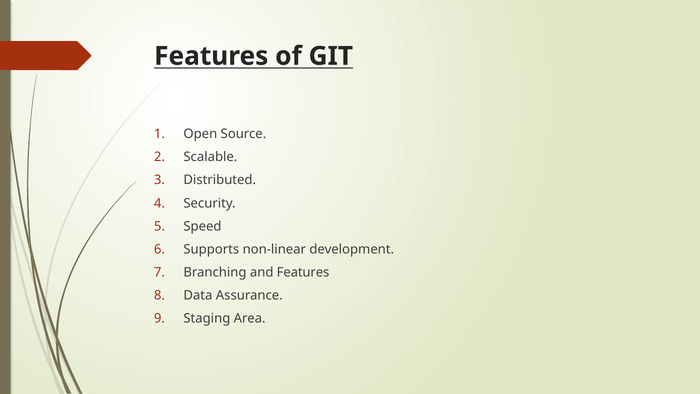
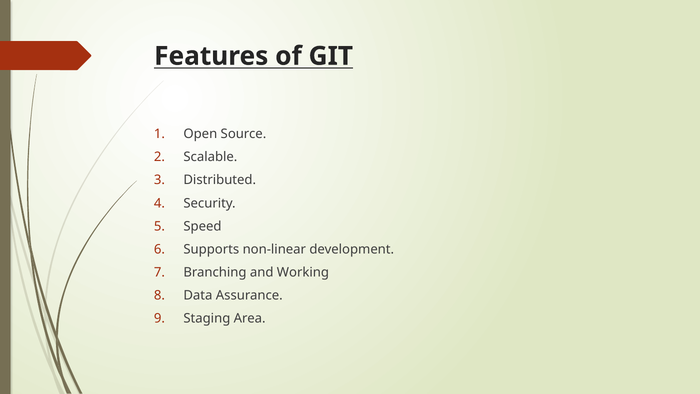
and Features: Features -> Working (303, 272)
